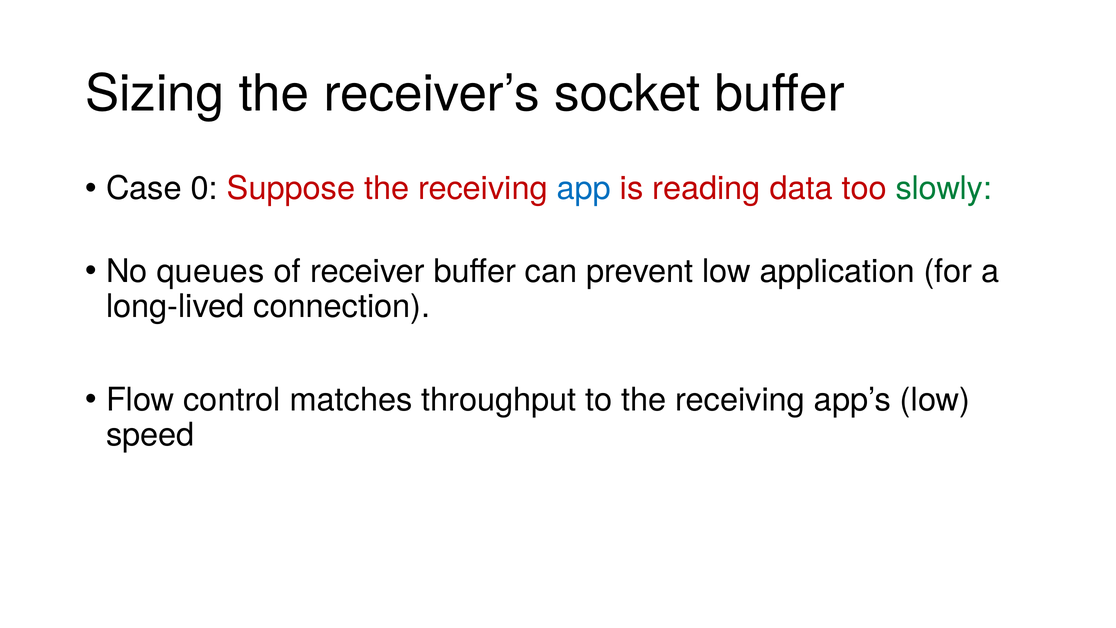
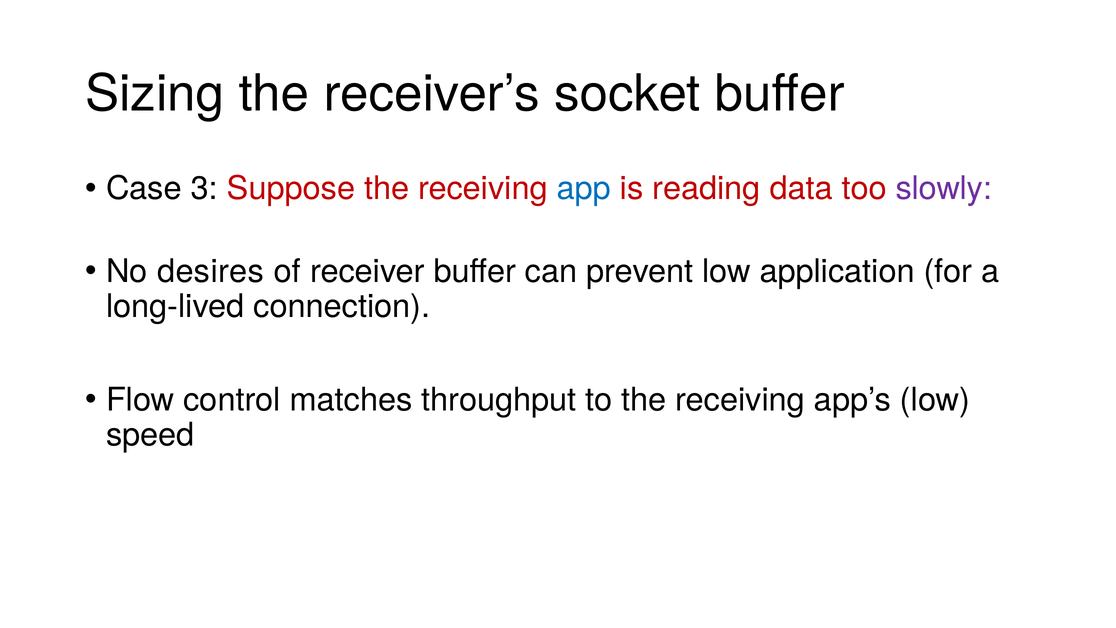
0: 0 -> 3 (204, 189)
slowly colour: green -> purple (944, 189)
queues: queues -> desires (211, 271)
